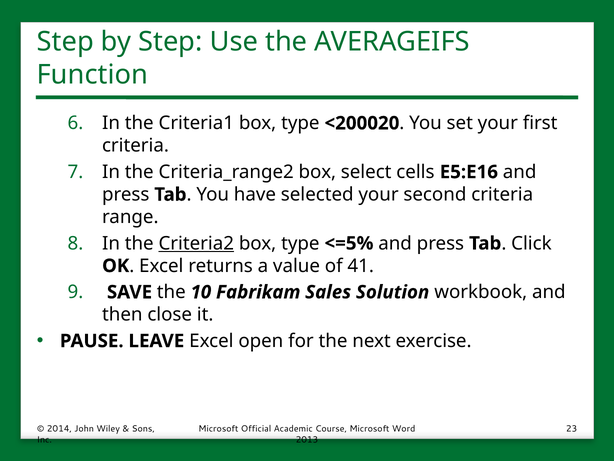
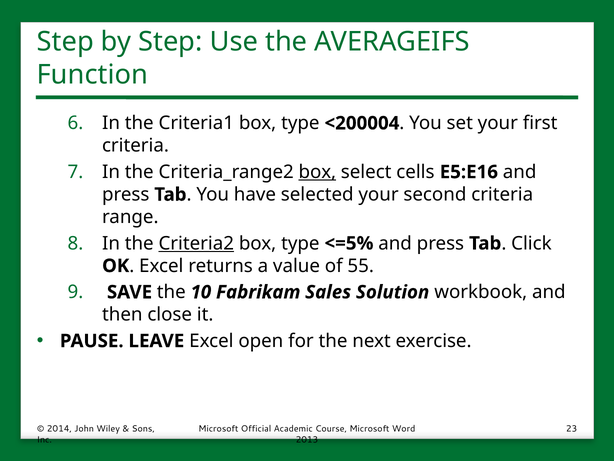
<200020: <200020 -> <200004 (362, 123)
box underline: none -> present (317, 172)
41: 41 -> 55 (361, 266)
